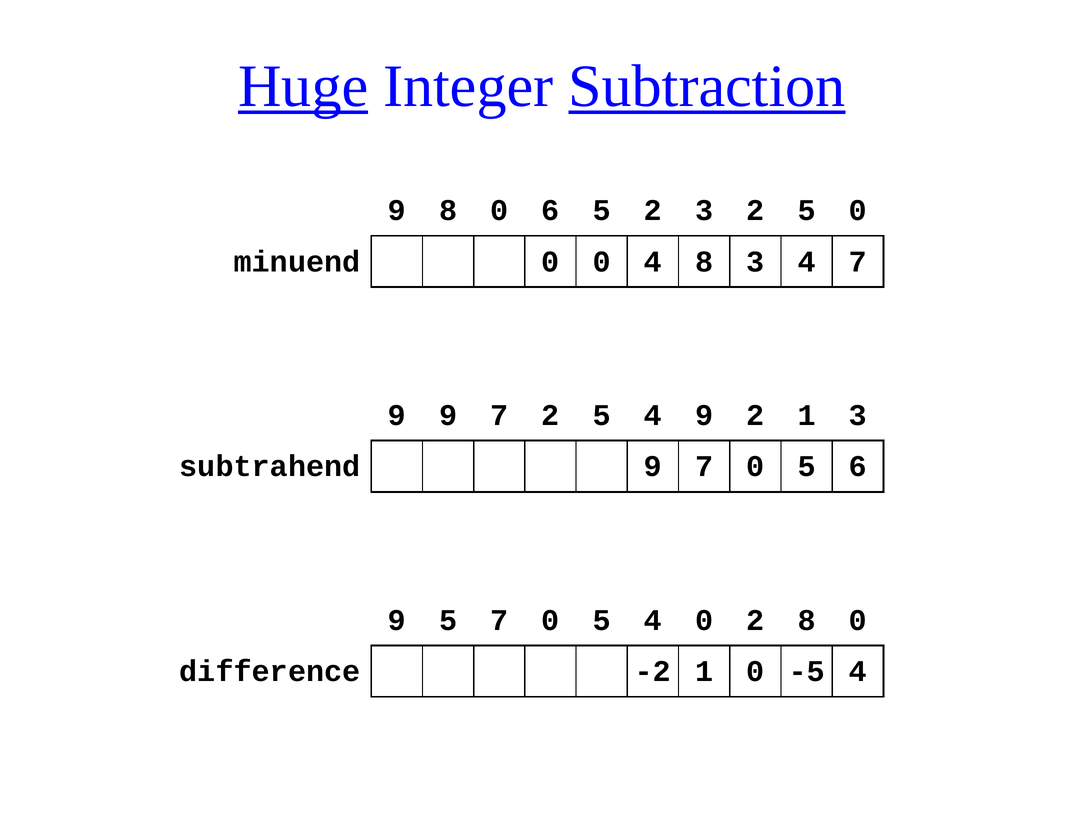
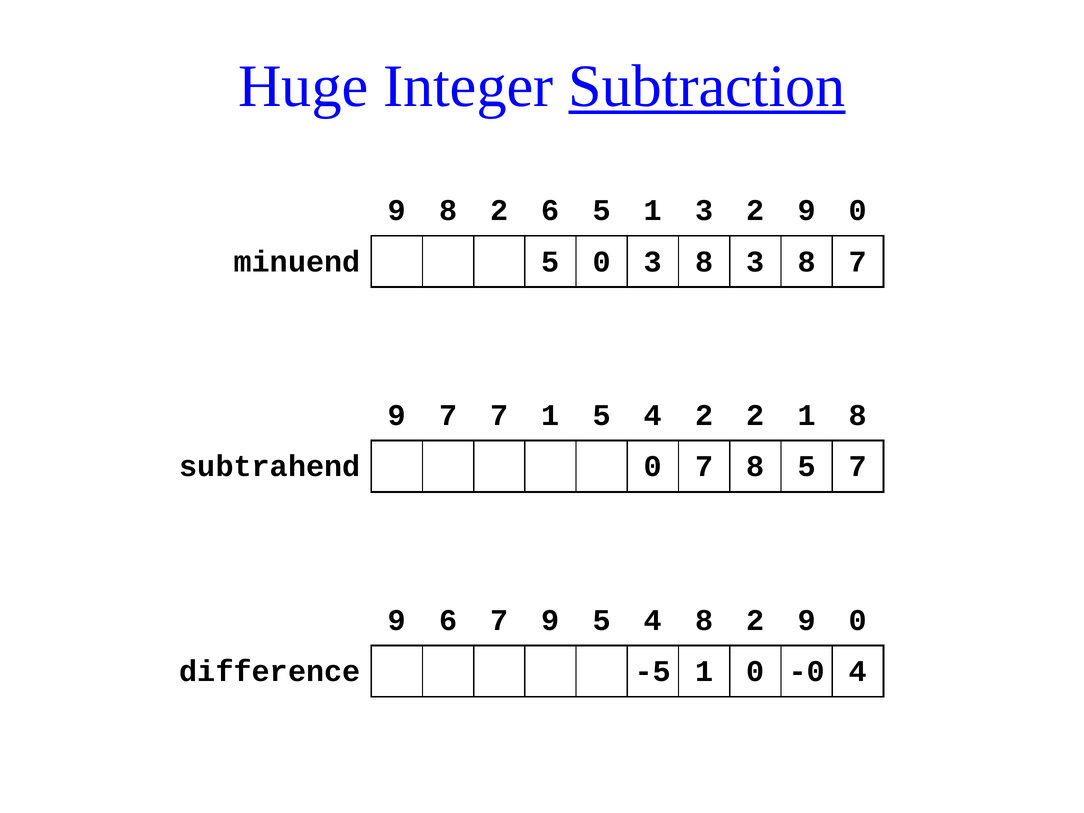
Huge underline: present -> none (303, 86)
9 8 0: 0 -> 2 (499, 210)
5 2: 2 -> 1 (653, 210)
3 2 5: 5 -> 9 (807, 210)
minuend 0: 0 -> 5 (551, 262)
0 4: 4 -> 3 (653, 262)
8 3 4: 4 -> 8 (807, 262)
9 9: 9 -> 7 (448, 415)
7 2: 2 -> 1 (551, 415)
4 9: 9 -> 2 (704, 415)
1 3: 3 -> 8 (858, 415)
subtrahend 9: 9 -> 0 (653, 466)
0: 0 -> 8 (755, 466)
5 6: 6 -> 7 (858, 466)
9 5: 5 -> 6 (448, 620)
0: 0 -> 9 (551, 620)
4 0: 0 -> 8 (704, 620)
8: 8 -> 9 (807, 620)
-2: -2 -> -5 (653, 671)
-5: -5 -> -0 (807, 671)
